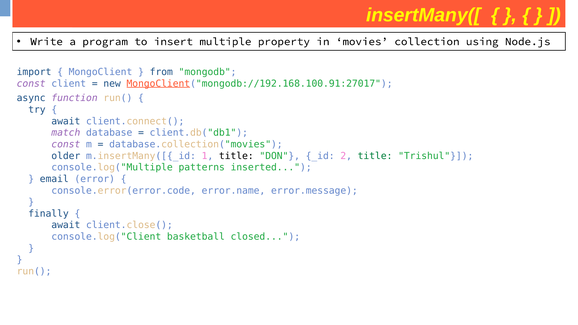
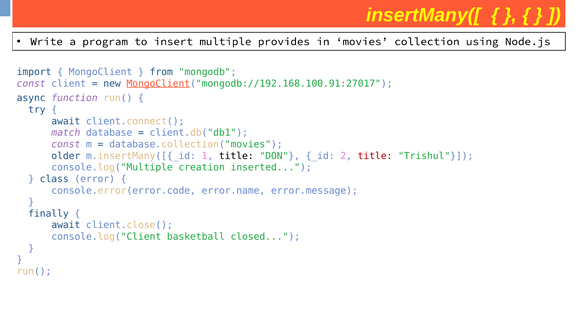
property: property -> provides (284, 42)
title colour: green -> red (375, 156)
patterns: patterns -> creation (202, 167)
email: email -> class (54, 179)
